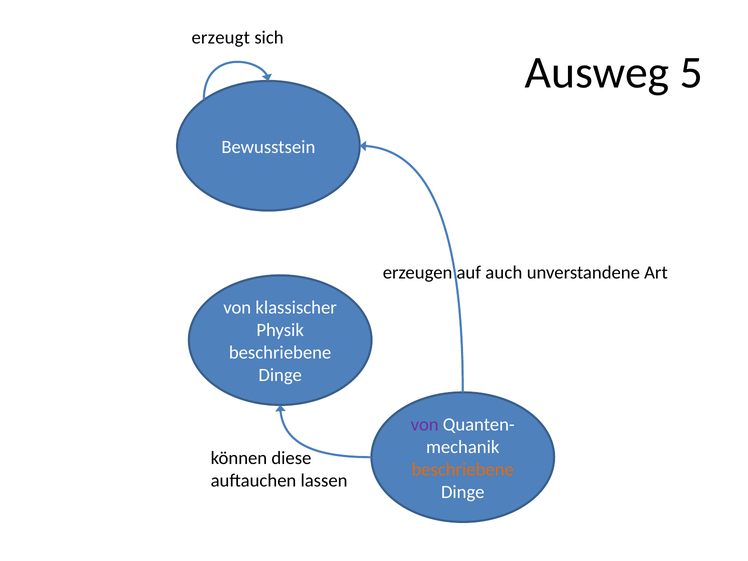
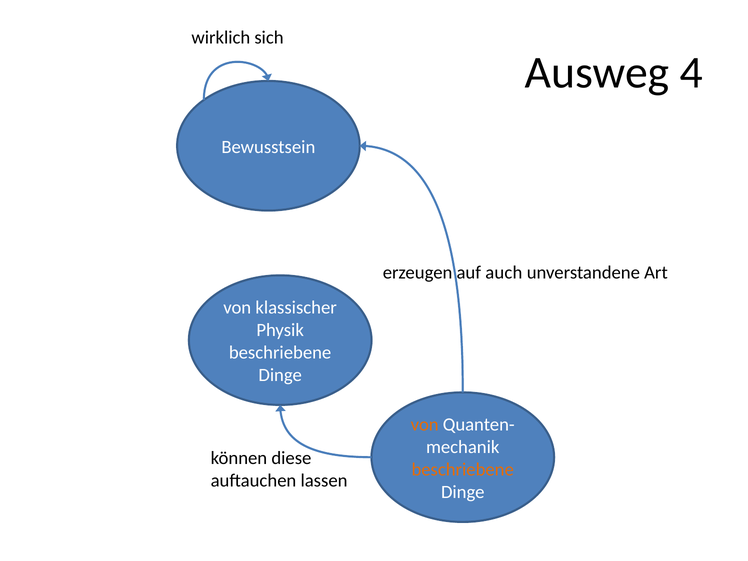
erzeugt: erzeugt -> wirklich (221, 38)
5: 5 -> 4 (691, 72)
von colour: purple -> orange (425, 425)
